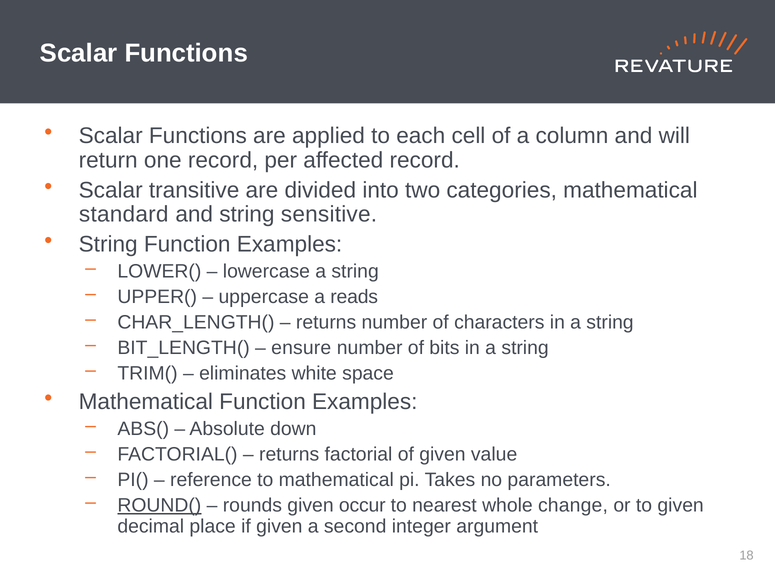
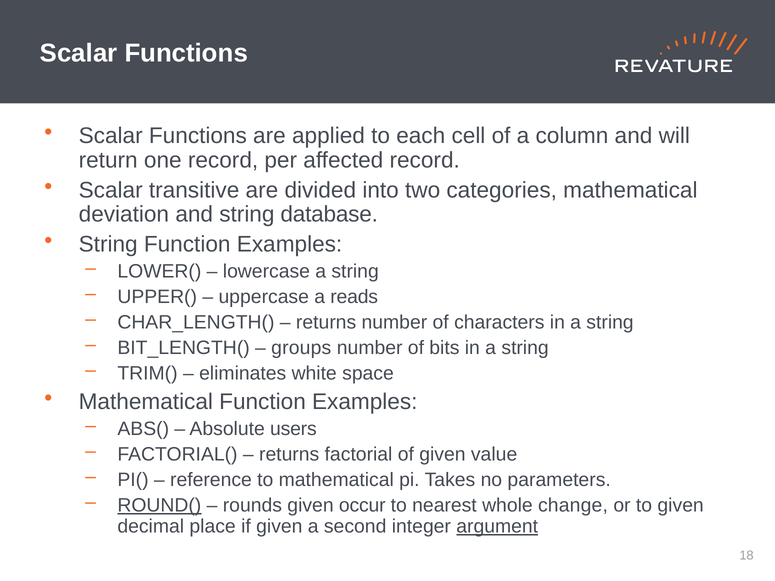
standard: standard -> deviation (124, 215)
sensitive: sensitive -> database (329, 215)
ensure: ensure -> groups (301, 348)
down: down -> users (293, 429)
argument underline: none -> present (497, 527)
